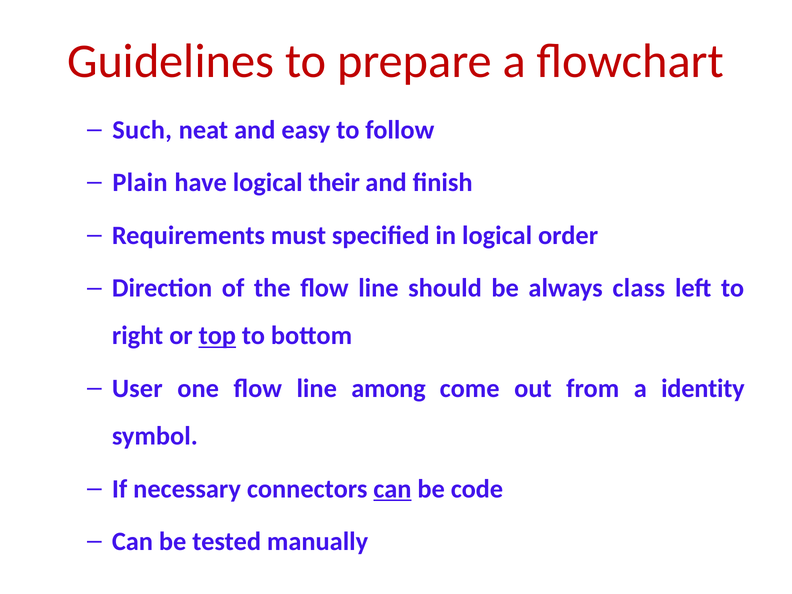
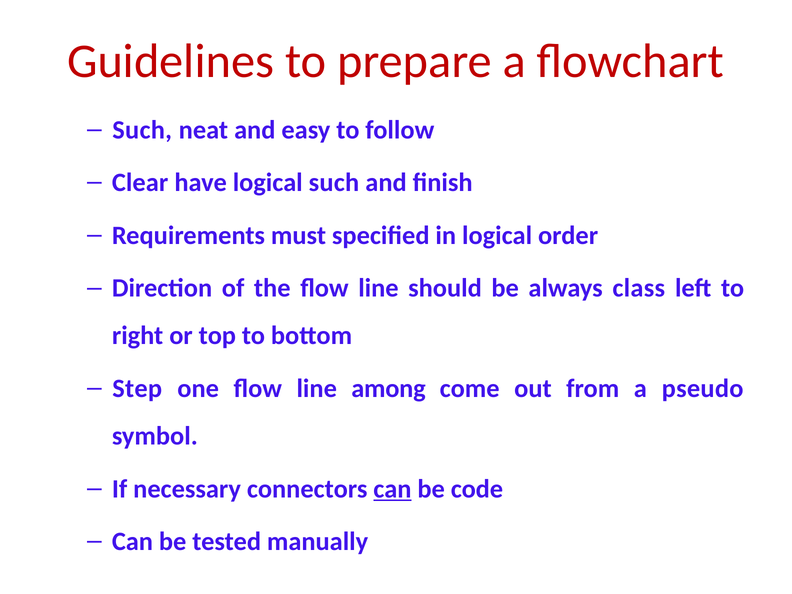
Plain: Plain -> Clear (140, 183)
logical their: their -> such (334, 183)
top underline: present -> none (217, 336)
User: User -> Step (137, 389)
identity: identity -> pseudo (703, 389)
